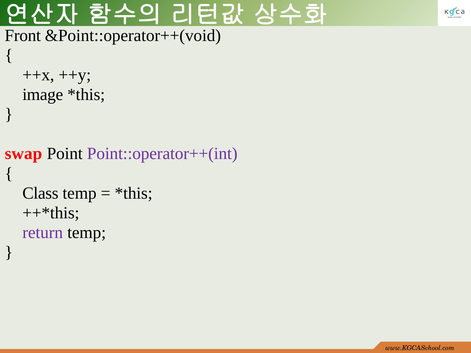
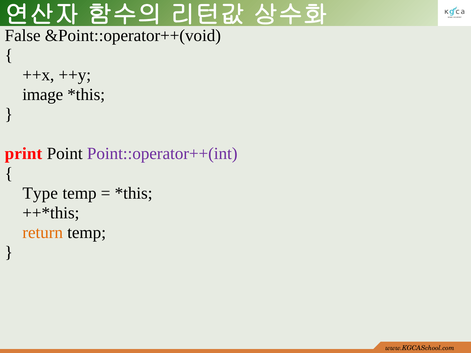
Front: Front -> False (23, 36)
swap: swap -> print (23, 154)
Class: Class -> Type (40, 193)
return colour: purple -> orange (43, 233)
